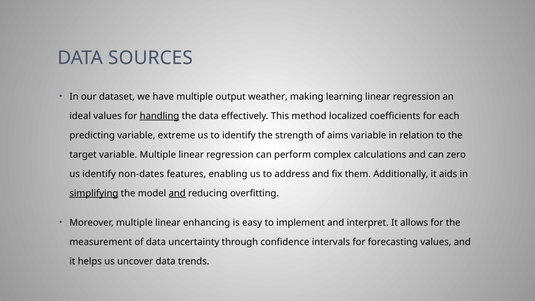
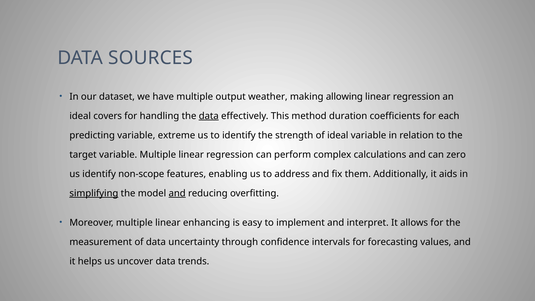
learning: learning -> allowing (344, 97)
ideal values: values -> covers (108, 116)
handling underline: present -> none (159, 116)
data underline: none -> present (209, 116)
localized: localized -> duration (348, 116)
of aims: aims -> ideal (338, 135)
non-dates: non-dates -> non-scope (141, 174)
